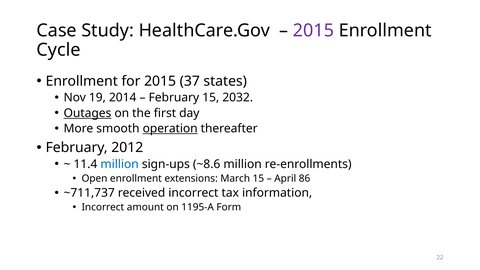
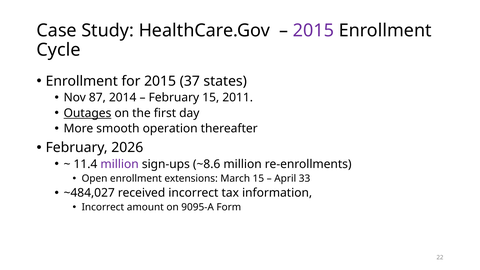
19: 19 -> 87 (97, 98)
2032: 2032 -> 2011 (238, 98)
operation underline: present -> none (170, 129)
2012: 2012 -> 2026 (127, 148)
million colour: blue -> purple (120, 164)
86: 86 -> 33 (305, 179)
~711,737: ~711,737 -> ~484,027 (89, 193)
1195-A: 1195-A -> 9095-A (198, 207)
